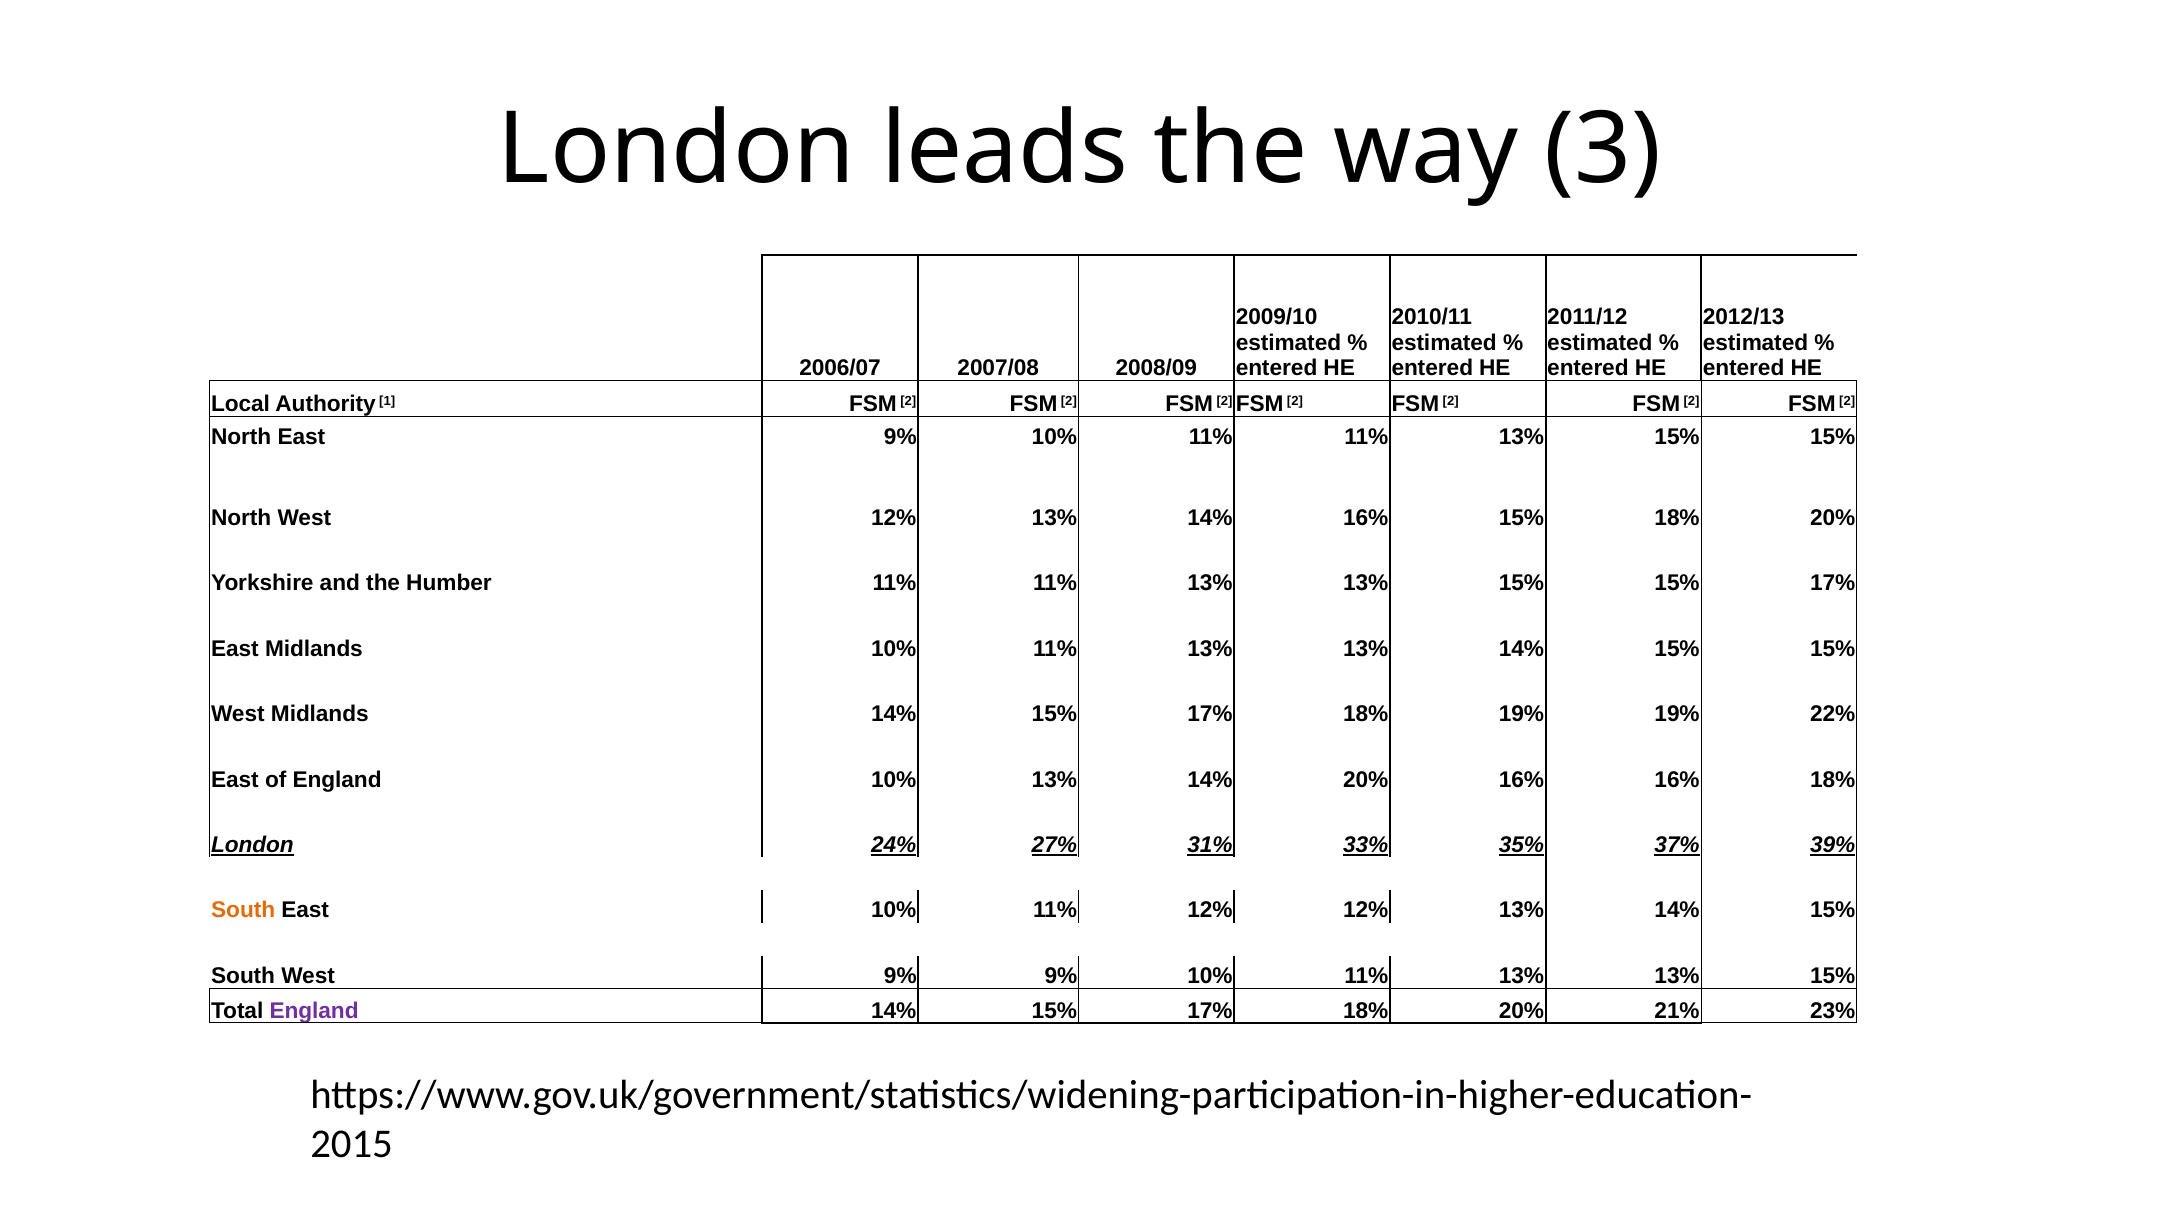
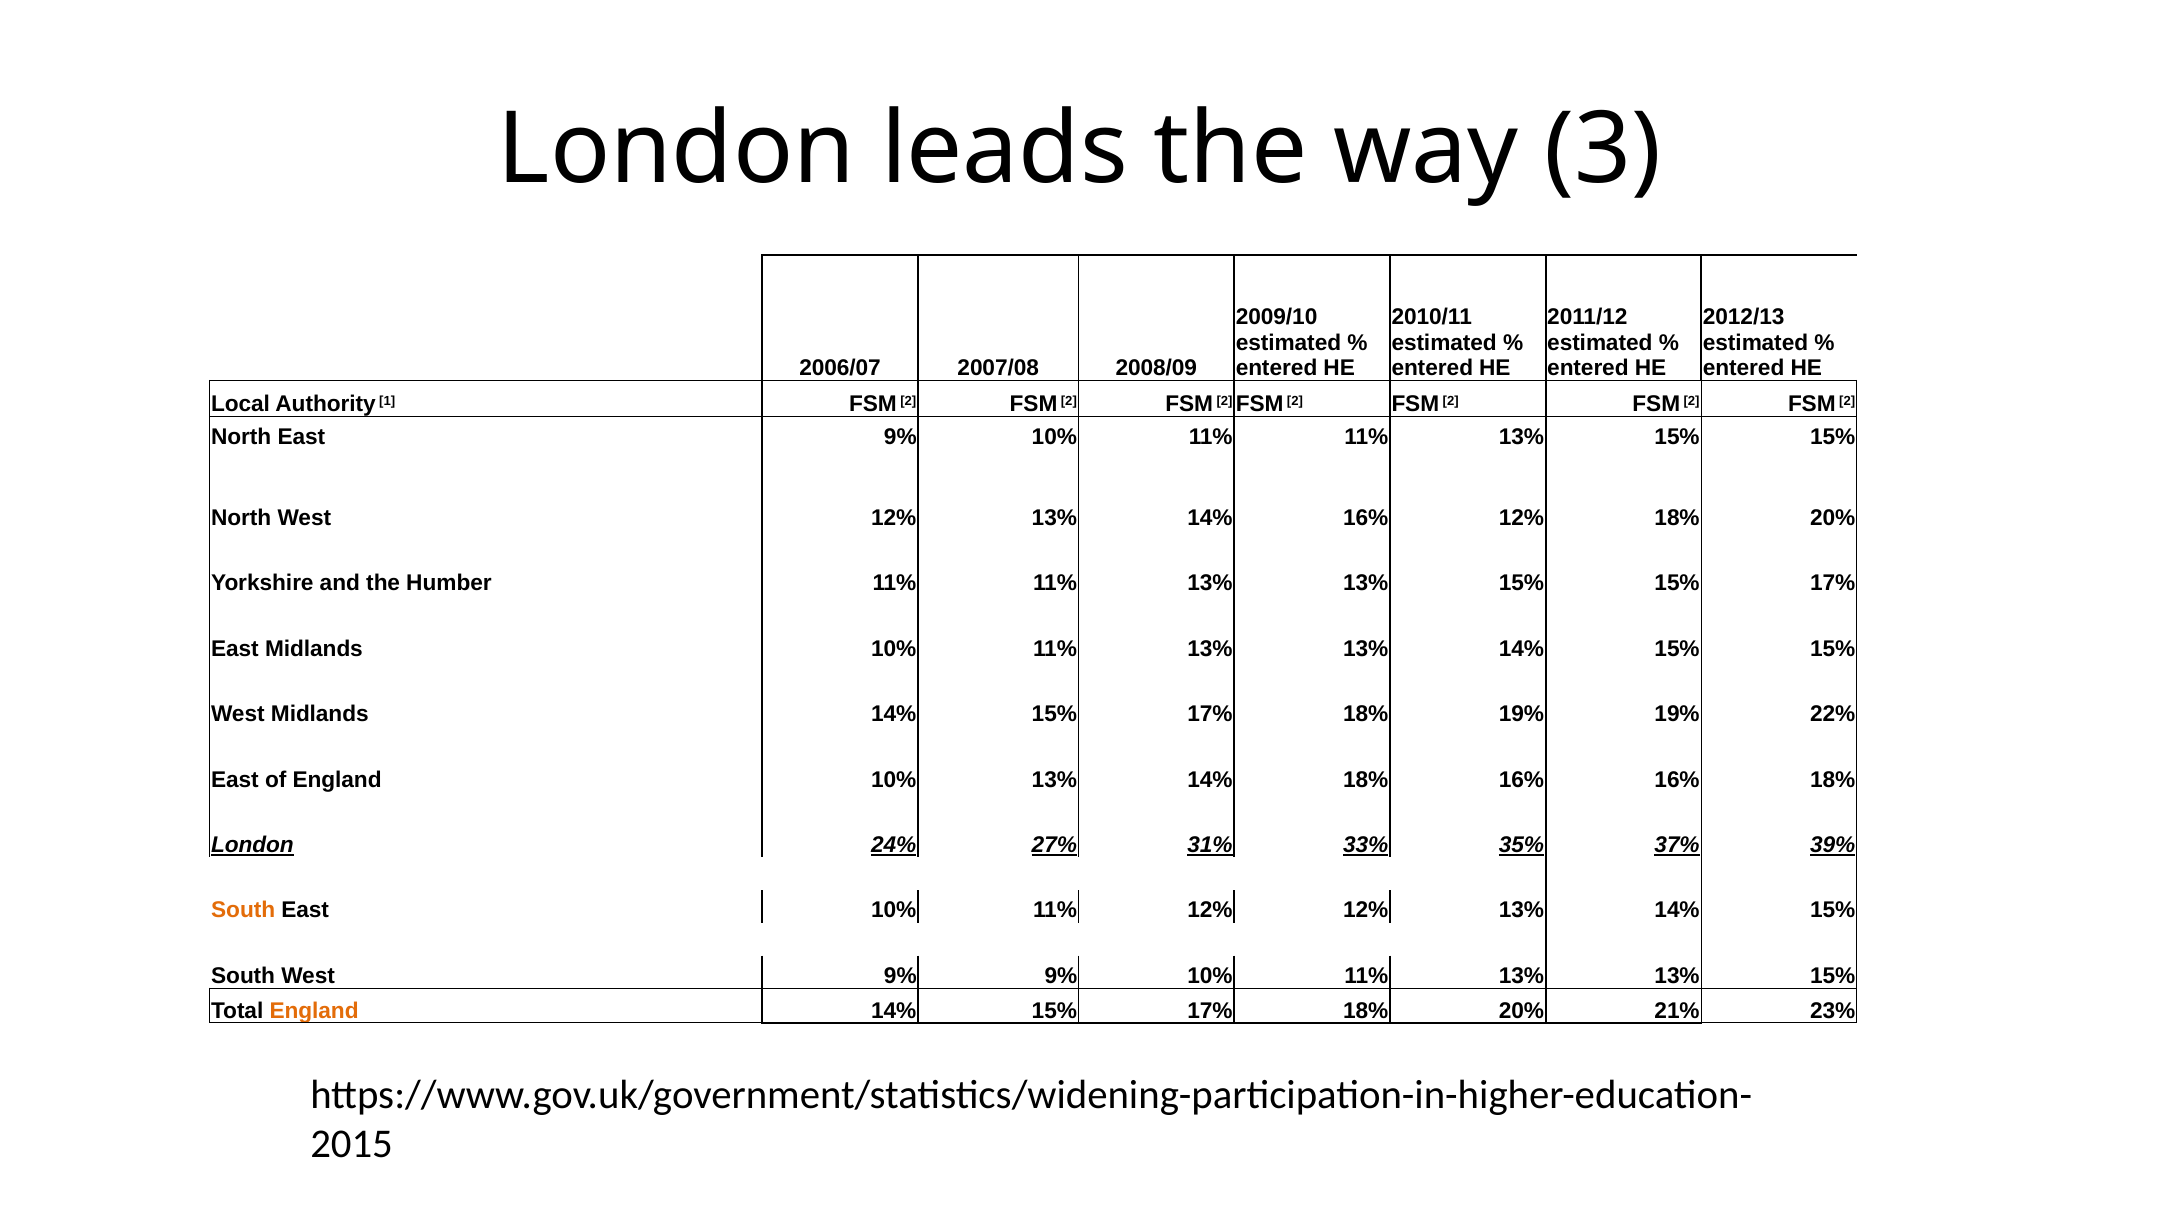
16% 15%: 15% -> 12% (1521, 518)
14% 20%: 20% -> 18% (1366, 780)
England colour: purple -> orange (314, 1011)
